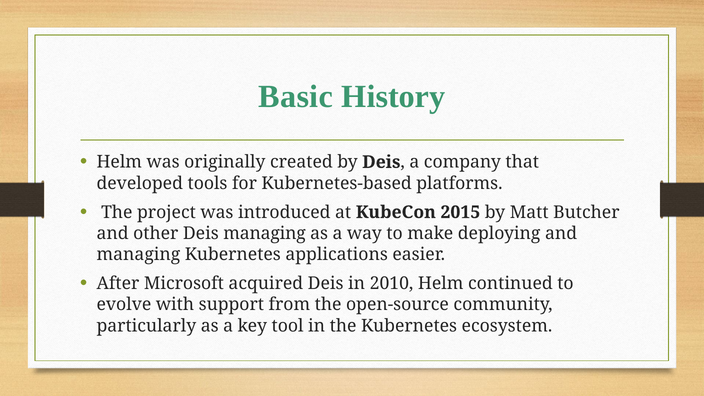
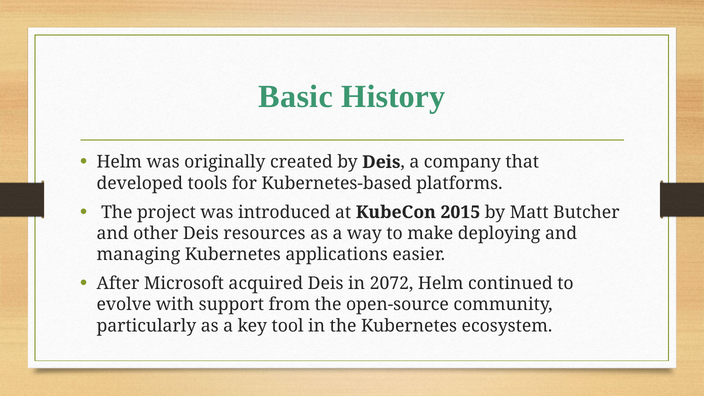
Deis managing: managing -> resources (264, 233)
2010: 2010 -> 2072 (392, 284)
